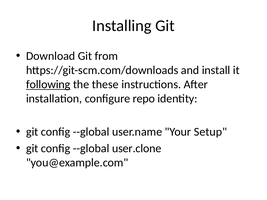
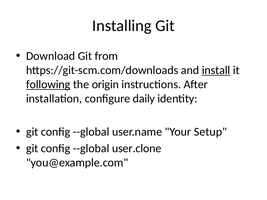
install underline: none -> present (216, 70)
these: these -> origin (105, 84)
repo: repo -> daily (144, 99)
